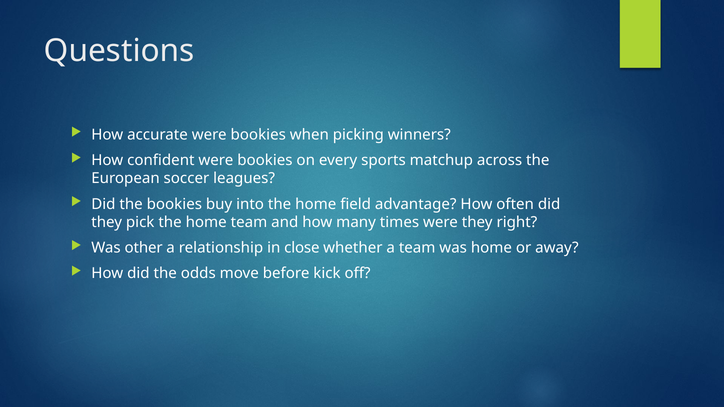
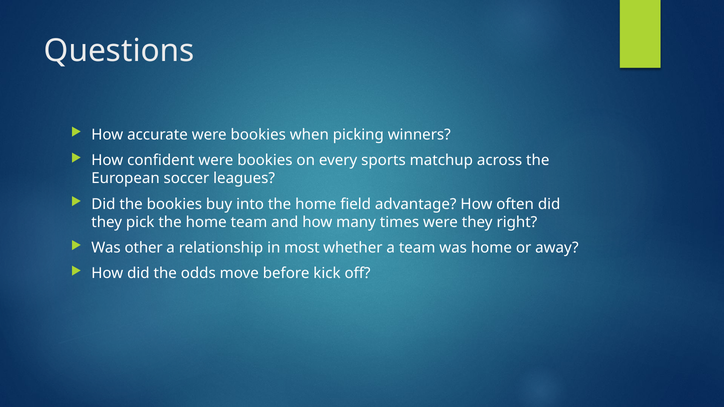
close: close -> most (302, 248)
